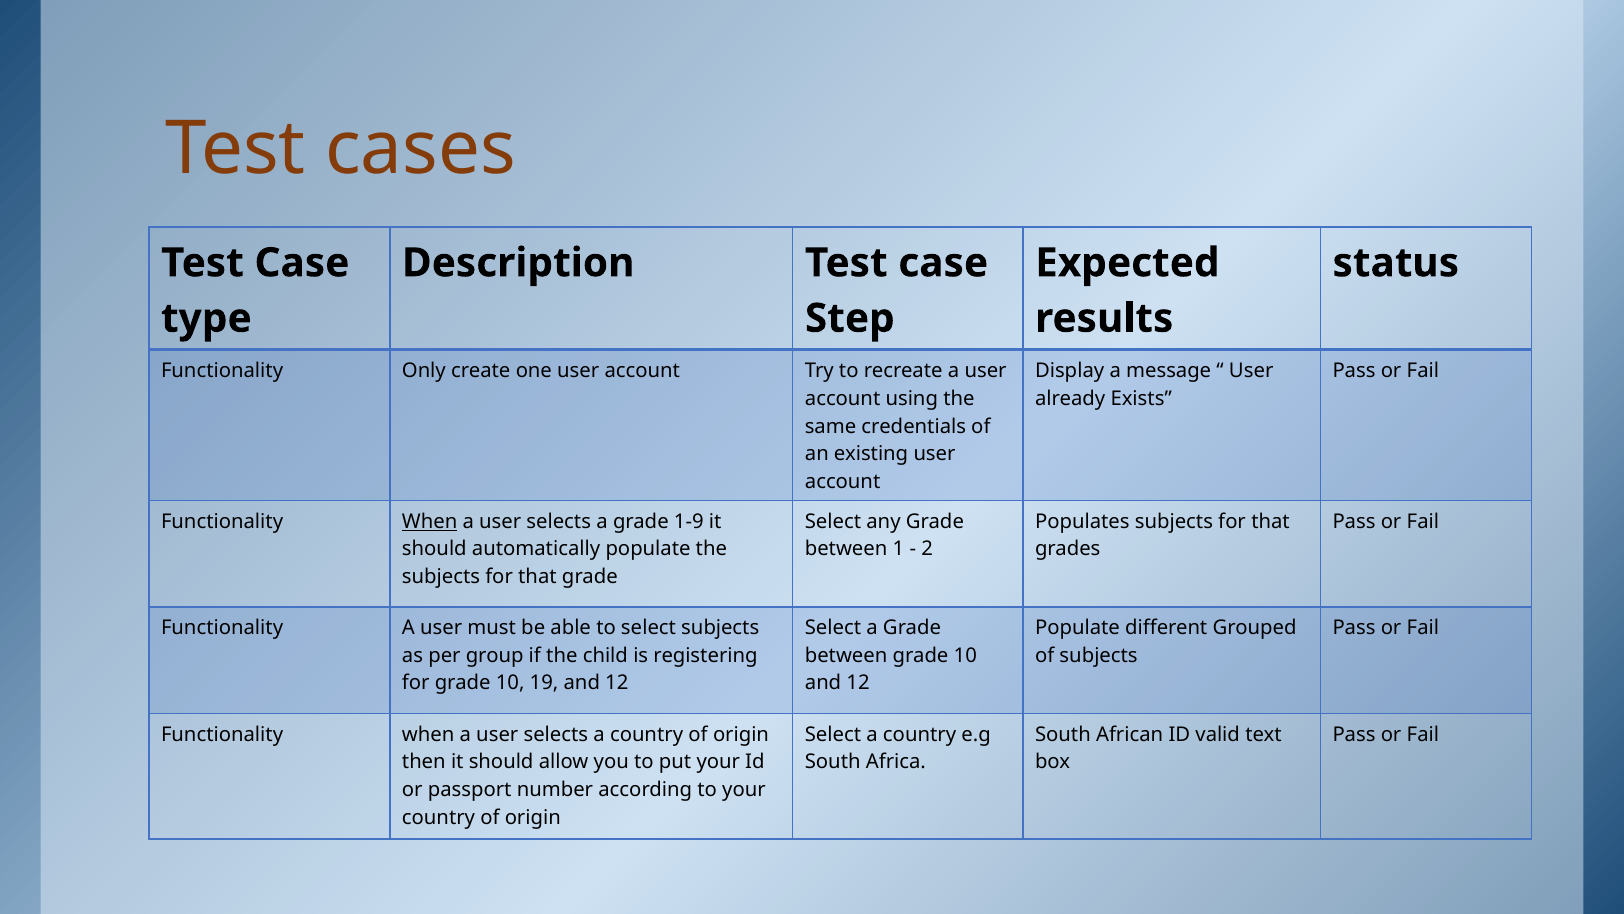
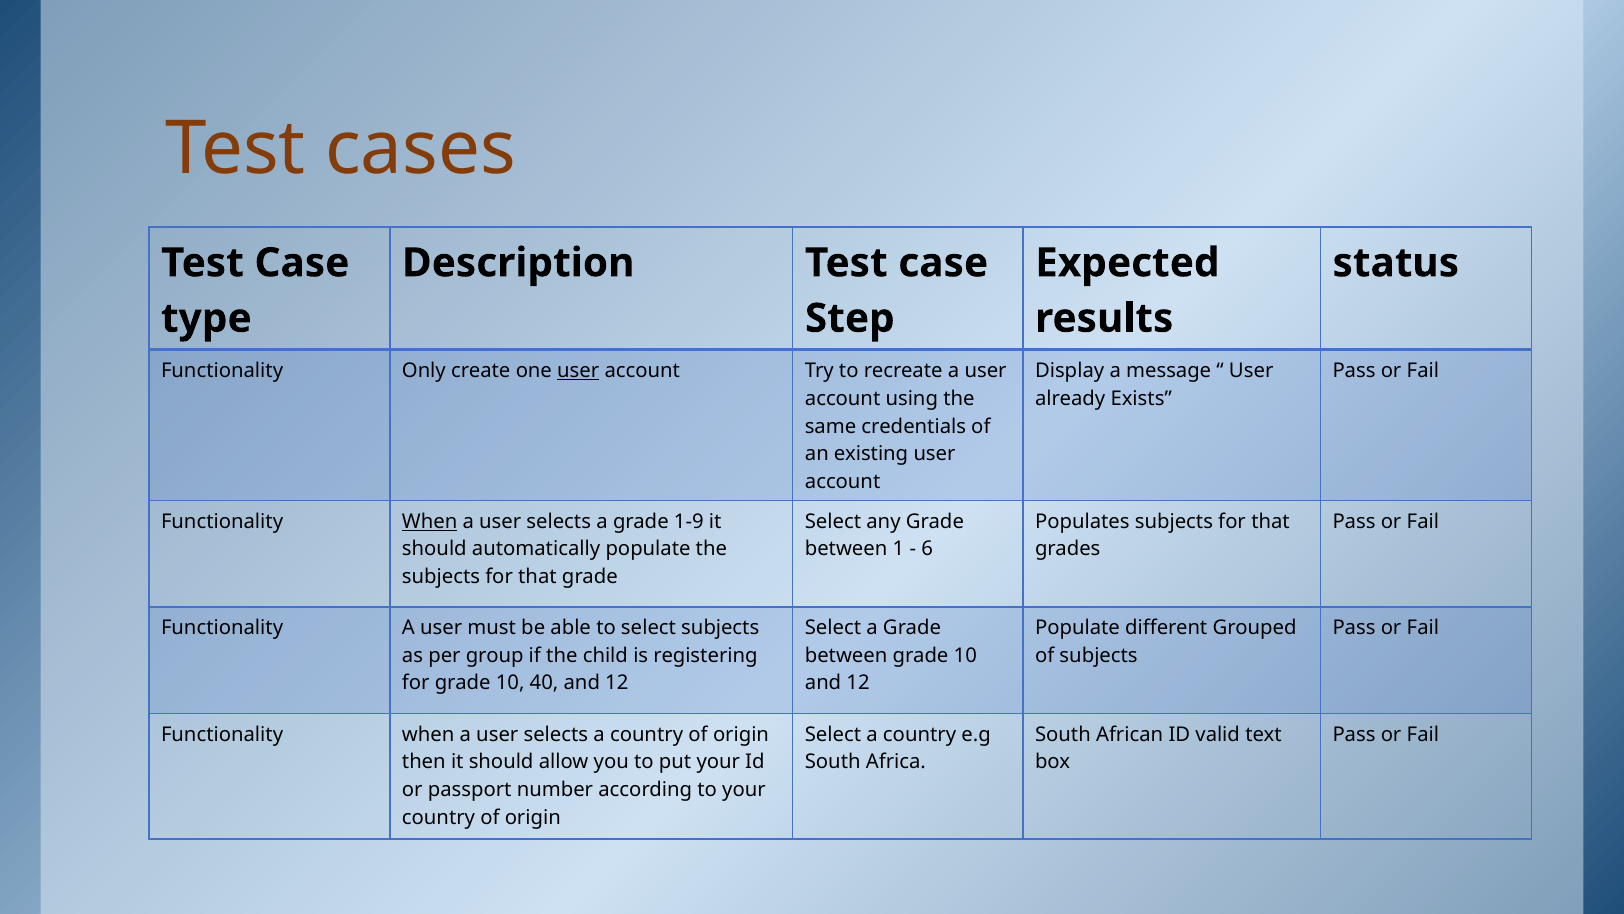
user underline: none -> present (578, 371)
2: 2 -> 6 (927, 549)
19: 19 -> 40 (544, 683)
